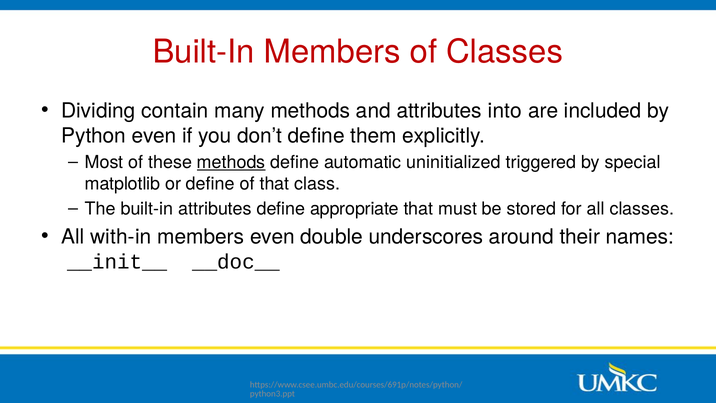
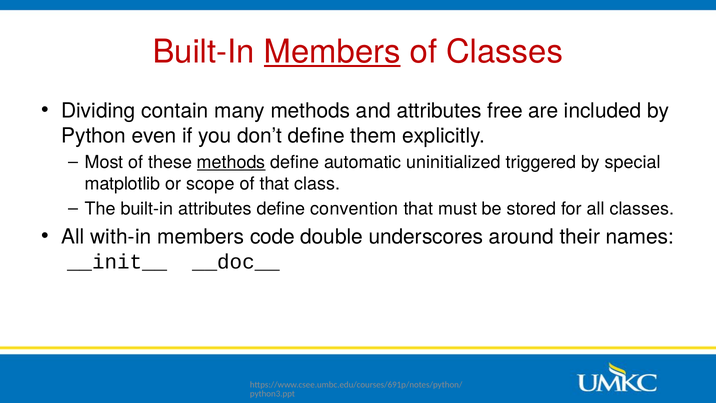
Members underline: none -> present (332, 52)
into: into -> free (505, 111)
or define: define -> scope (210, 184)
appropriate: appropriate -> convention (354, 209)
members even: even -> code (272, 237)
